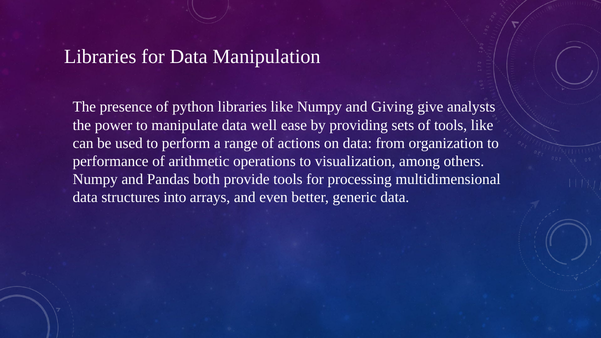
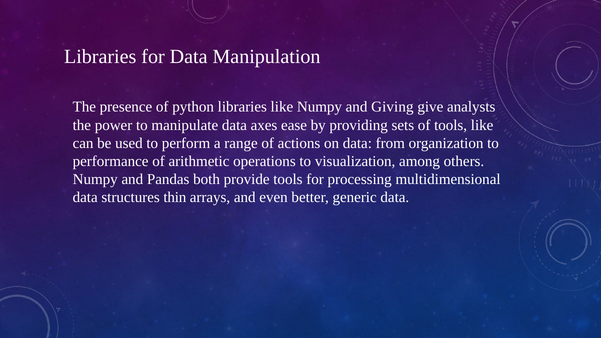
well: well -> axes (264, 125)
into: into -> thin (175, 197)
